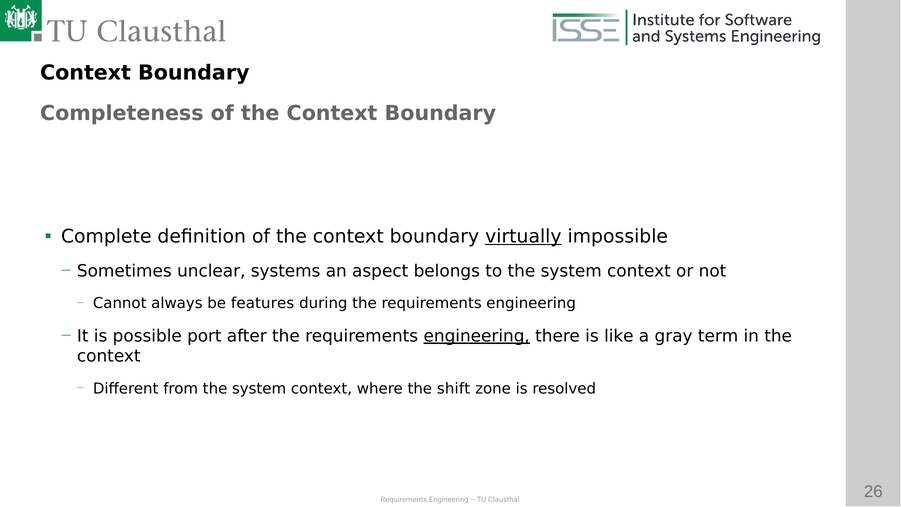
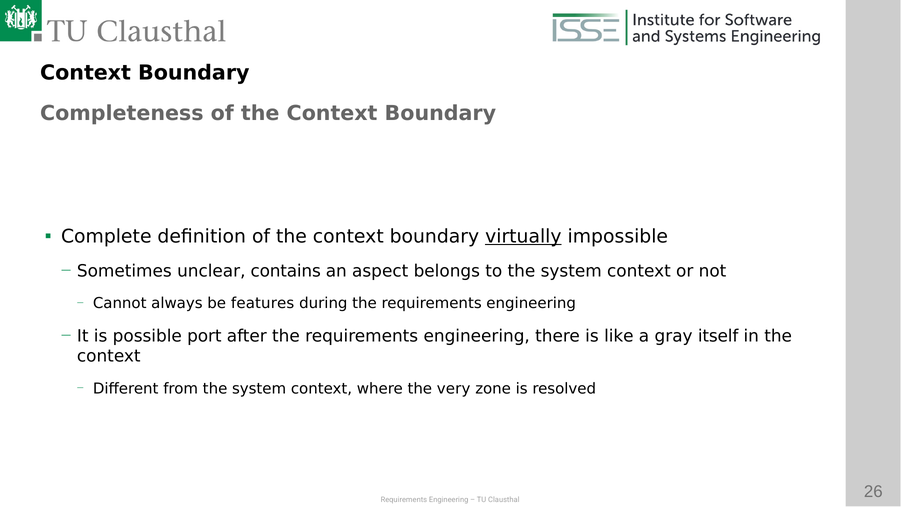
systems: systems -> contains (286, 271)
engineering underline: present -> none (477, 336)
term: term -> itself (718, 336)
shift: shift -> very (454, 388)
